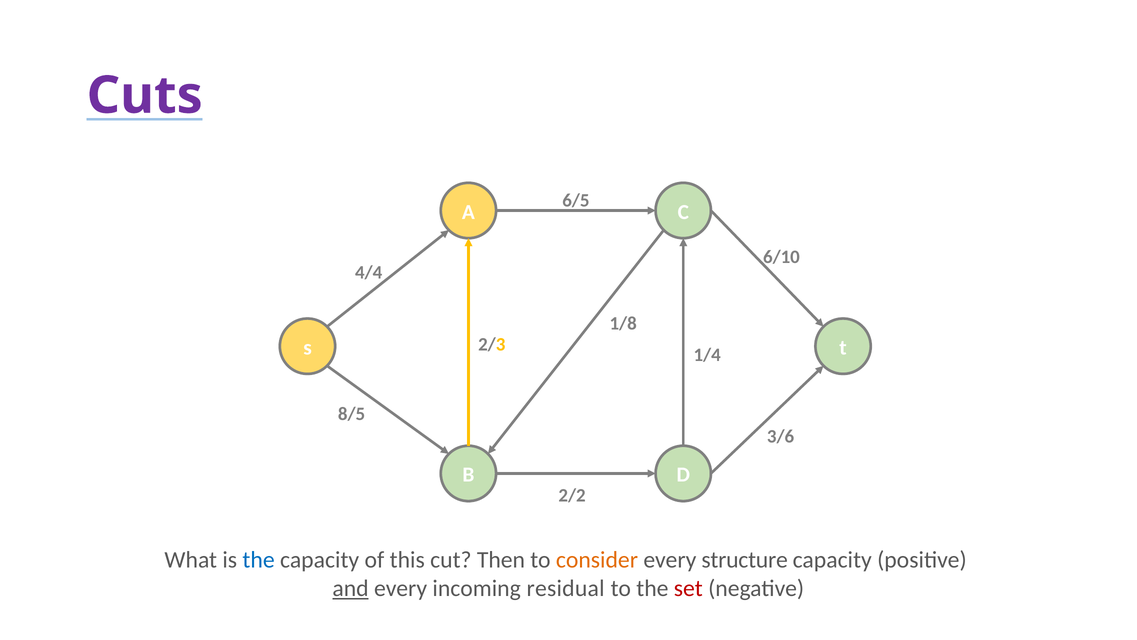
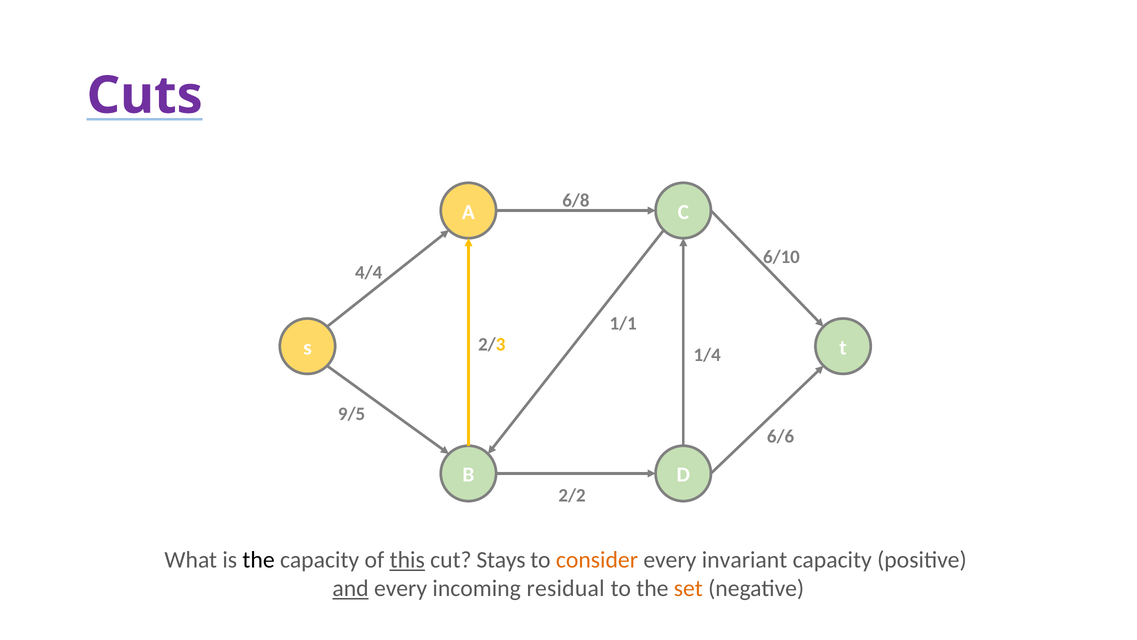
6/5: 6/5 -> 6/8 (576, 200)
1/8: 1/8 -> 1/1 (623, 323)
8/5: 8/5 -> 9/5 (352, 414)
3/6: 3/6 -> 6/6 (781, 436)
the colour: blue -> black (259, 560)
this underline: none -> present (407, 560)
Then: Then -> Stays (501, 560)
structure: structure -> invariant (745, 560)
set colour: red -> orange (688, 588)
